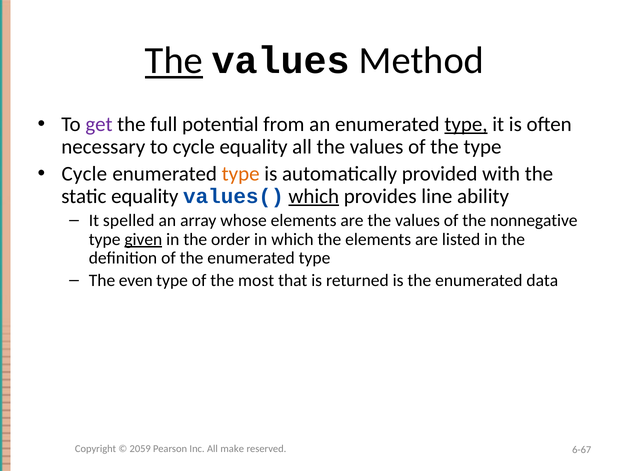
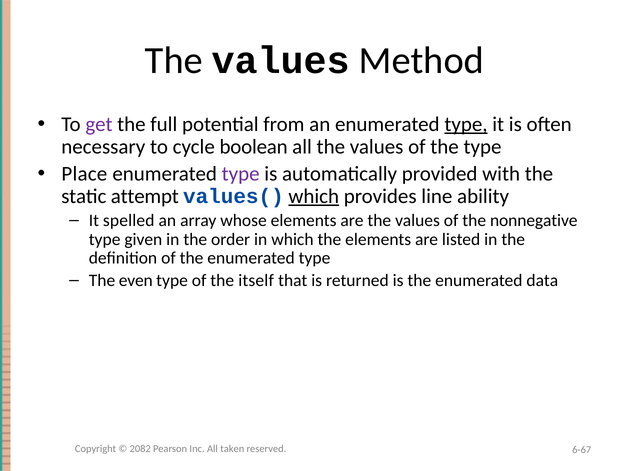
The underline: present -> none (174, 61)
cycle equality: equality -> boolean (254, 147)
Cycle: Cycle -> Place (84, 174)
type colour: orange -> purple (241, 174)
static equality: equality -> attempt (145, 197)
given underline: present -> none (143, 240)
most: most -> itself (256, 281)
2059: 2059 -> 2082 (140, 449)
make: make -> taken (232, 449)
